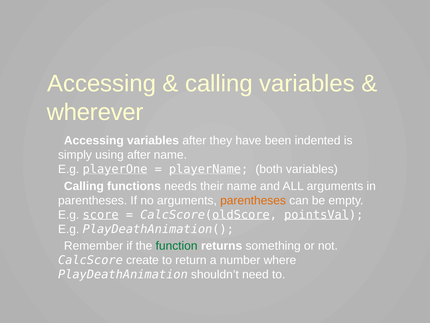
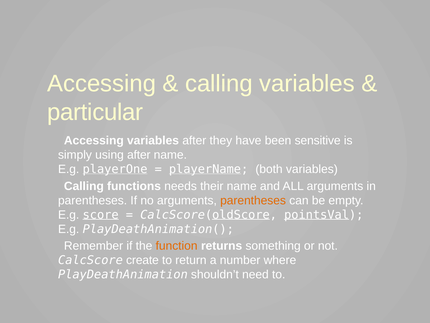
wherever: wherever -> particular (95, 112)
indented: indented -> sensitive (318, 140)
function colour: green -> orange (177, 246)
